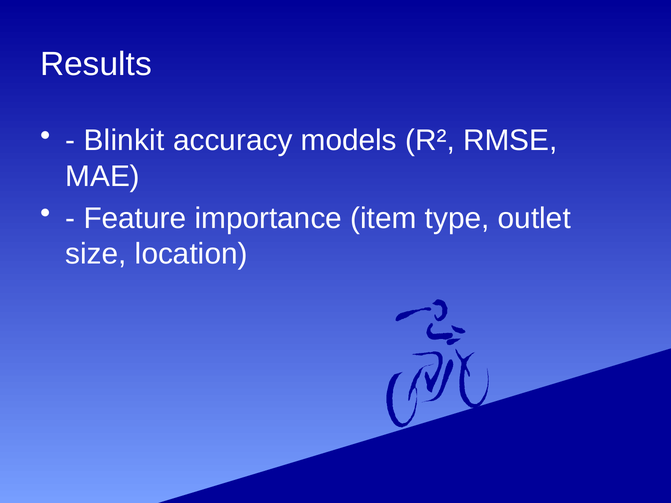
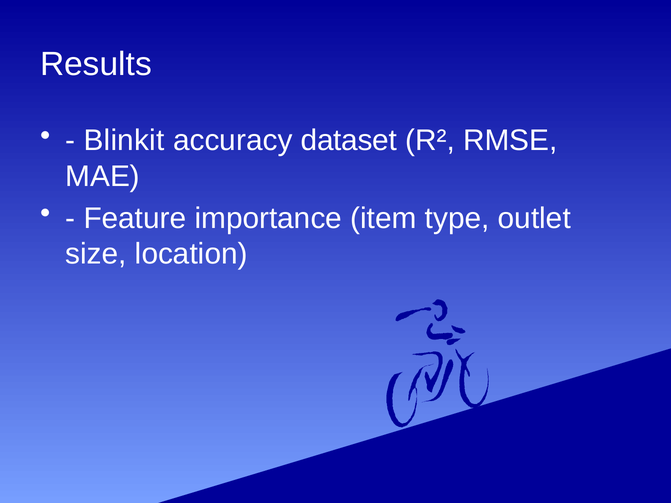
models: models -> dataset (349, 141)
